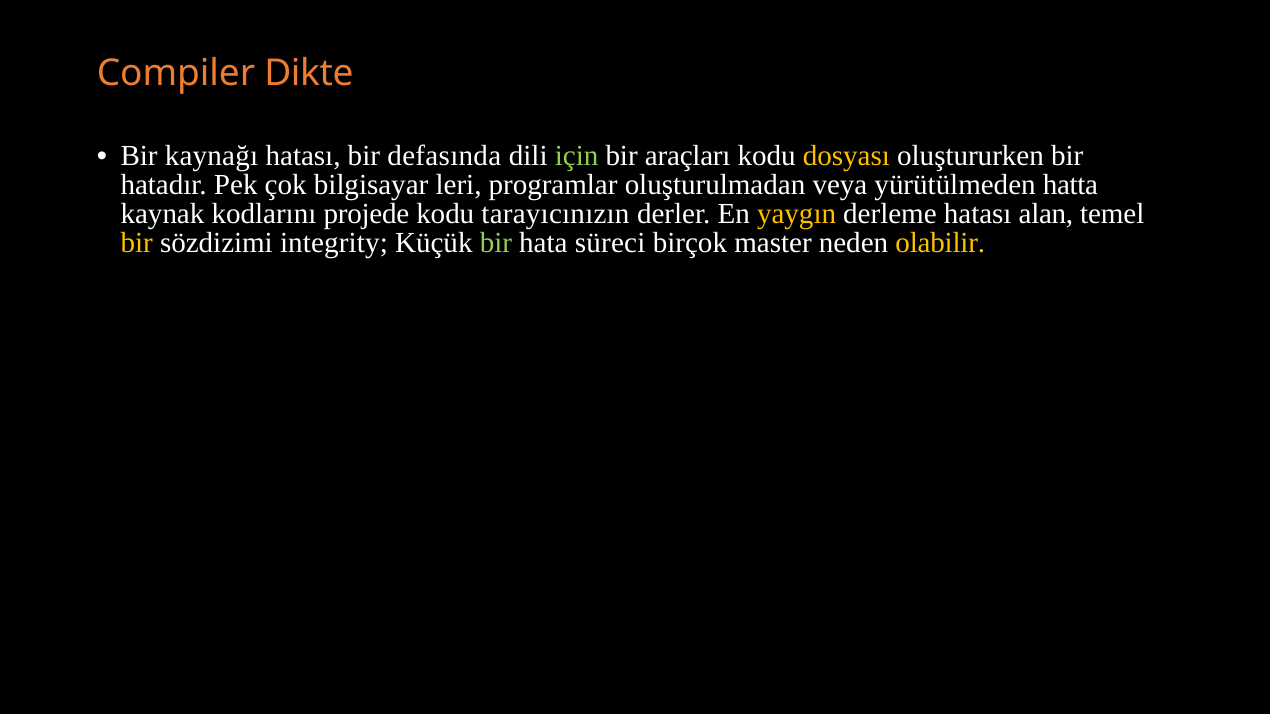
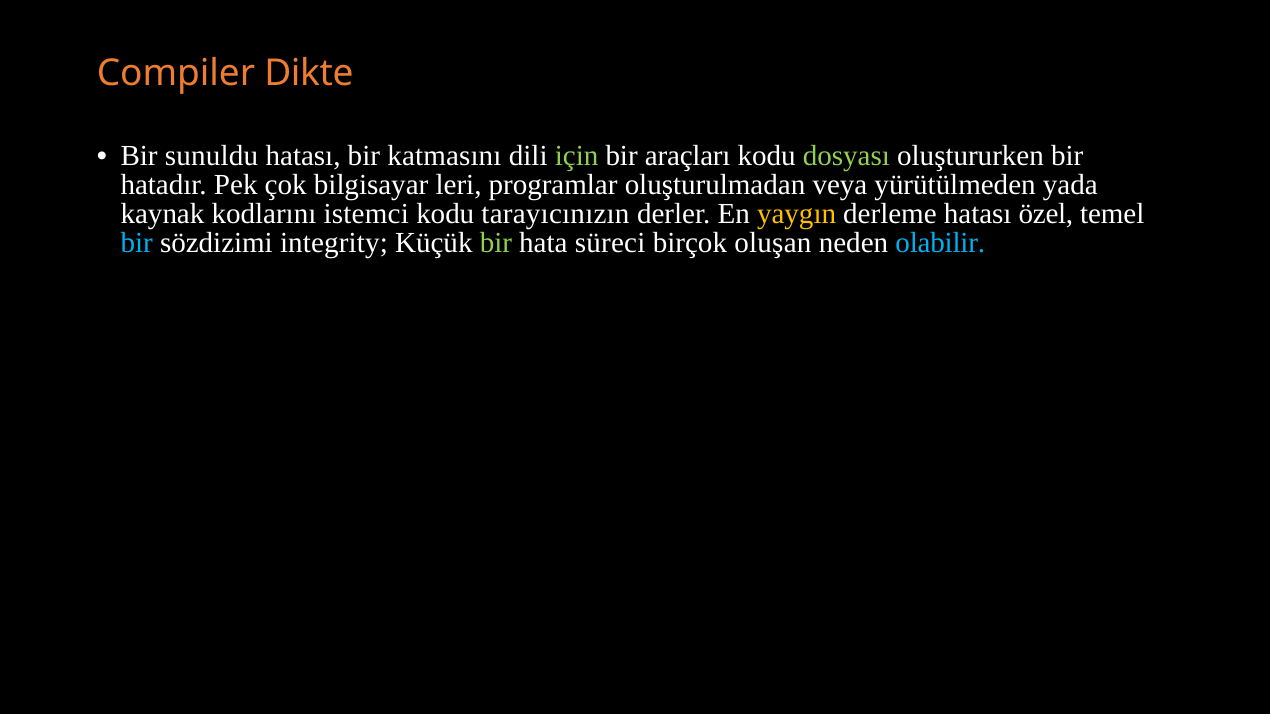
kaynağı: kaynağı -> sunuldu (212, 156)
defasında: defasında -> katmasını (444, 156)
dosyası colour: yellow -> light green (846, 156)
hatta: hatta -> yada (1070, 185)
projede: projede -> istemci (366, 214)
alan: alan -> özel (1046, 214)
bir colour: yellow -> light blue (137, 243)
master: master -> oluşan (773, 243)
olabilir colour: yellow -> light blue (940, 243)
